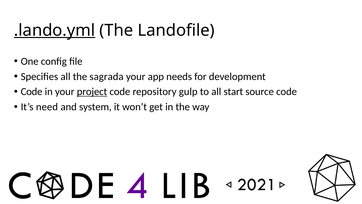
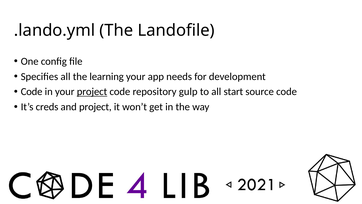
.lando.yml underline: present -> none (55, 30)
sagrada: sagrada -> learning (107, 76)
need: need -> creds (47, 107)
and system: system -> project (95, 107)
